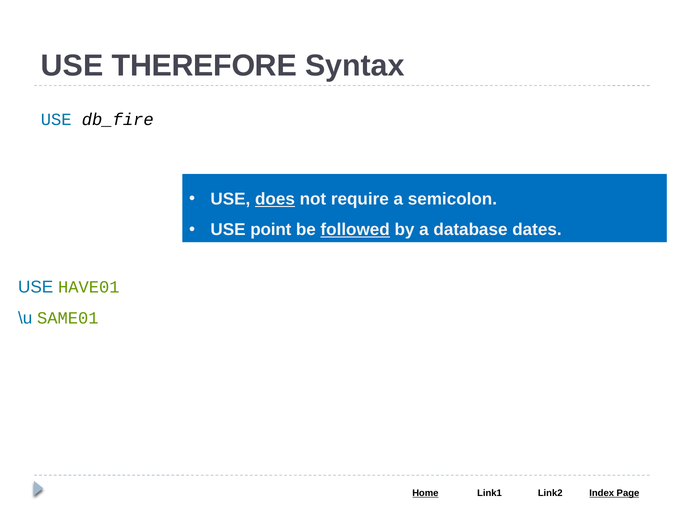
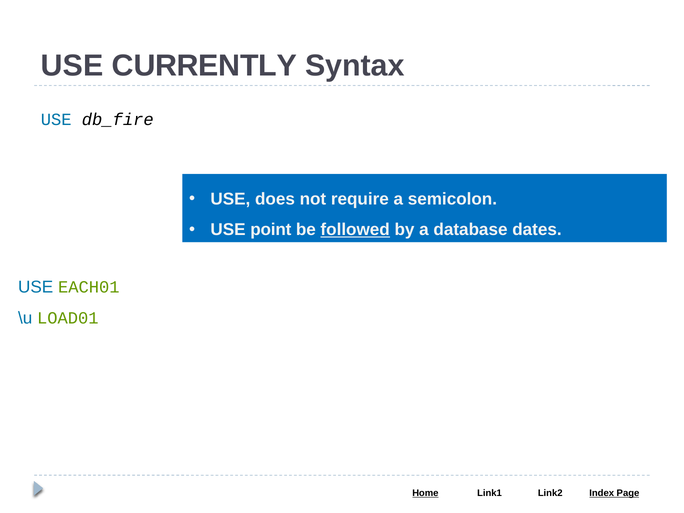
THEREFORE: THEREFORE -> CURRENTLY (204, 66)
does underline: present -> none (275, 199)
HAVE01: HAVE01 -> EACH01 (89, 287)
SAME01: SAME01 -> LOAD01 (68, 318)
